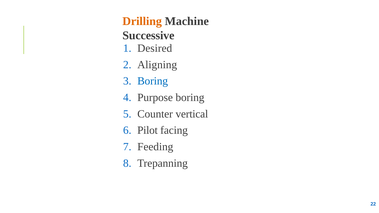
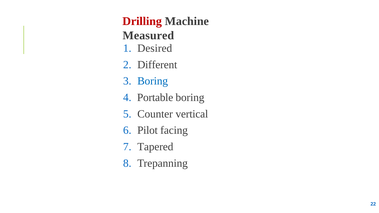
Drilling colour: orange -> red (142, 21)
Successive: Successive -> Measured (148, 35)
Aligning: Aligning -> Different (157, 65)
Purpose: Purpose -> Portable (155, 98)
Feeding: Feeding -> Tapered (155, 147)
